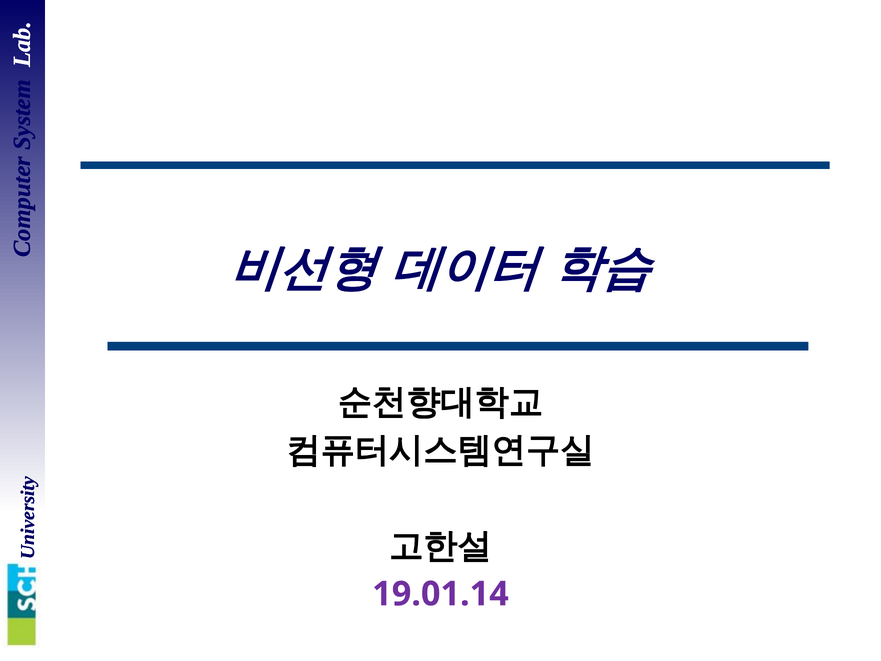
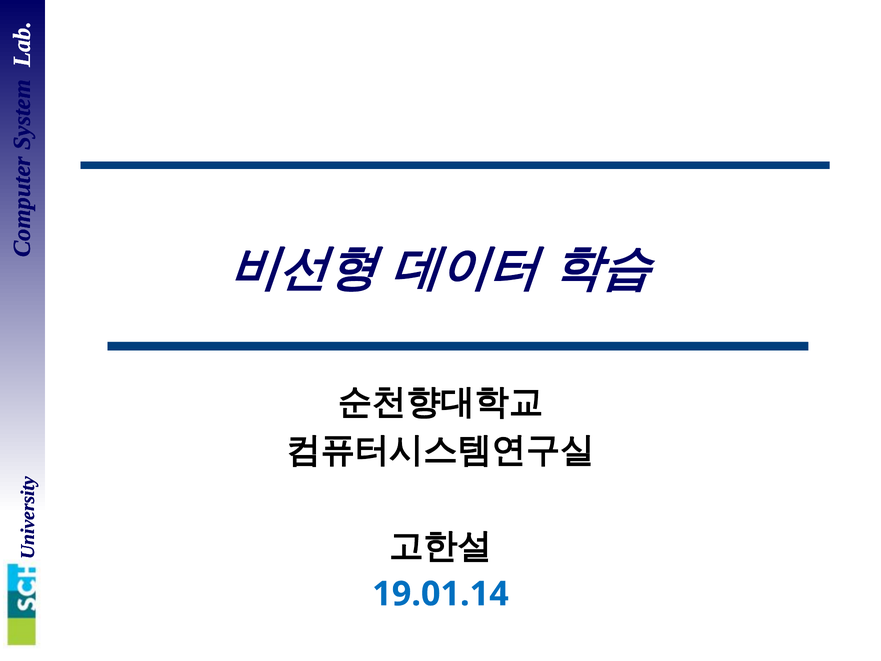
19.01.14 colour: purple -> blue (441, 594)
